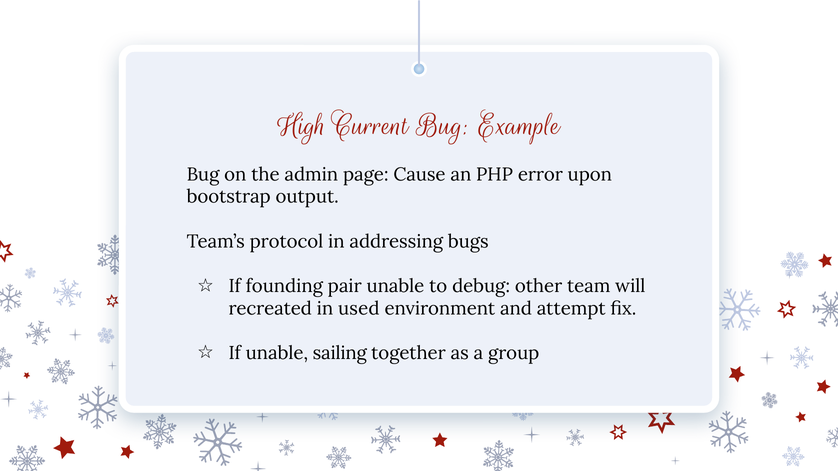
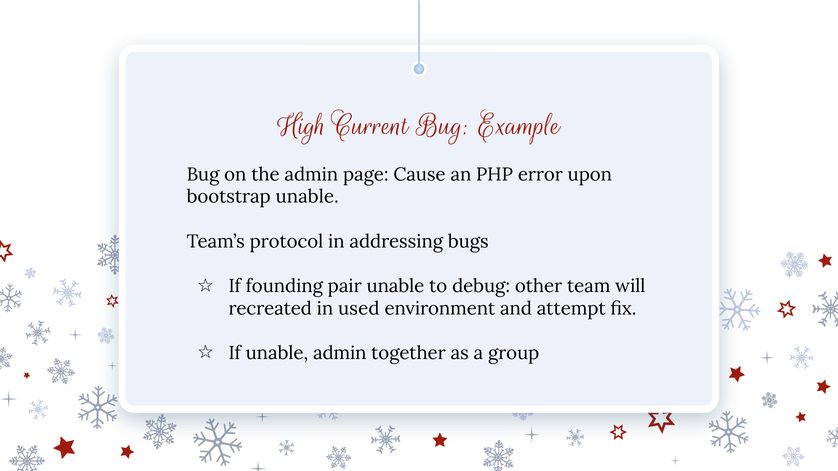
bootstrap output: output -> unable (307, 197)
unable sailing: sailing -> admin (340, 353)
